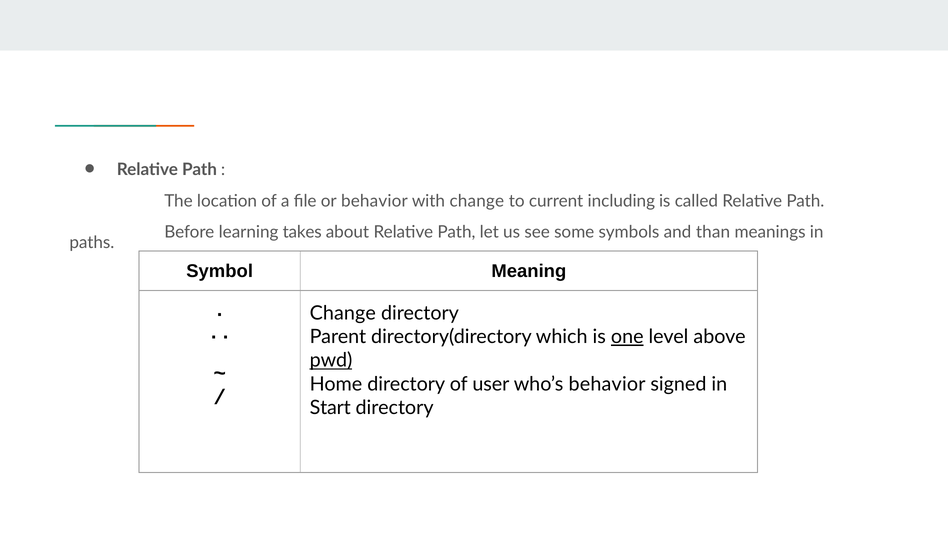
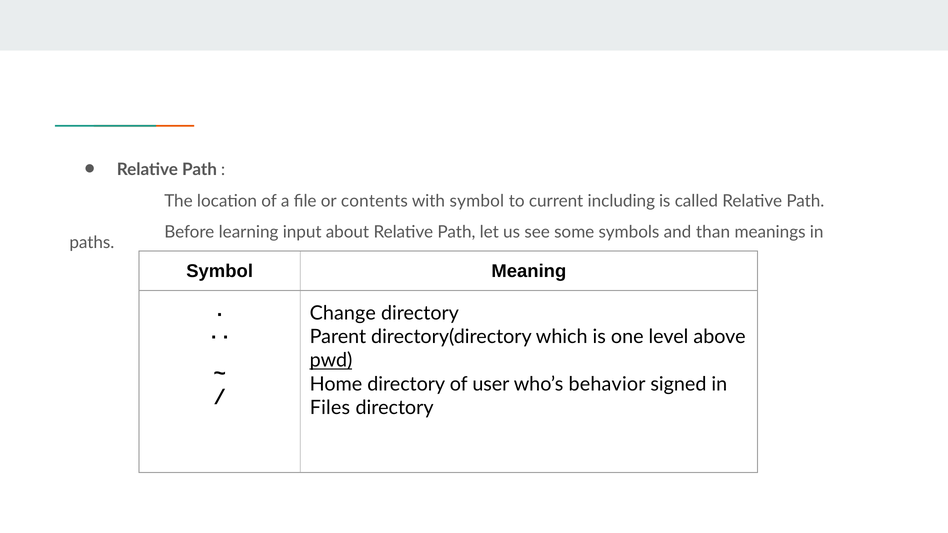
or behavior: behavior -> contents (374, 201)
with change: change -> symbol (477, 201)
takes: takes -> input (302, 232)
one underline: present -> none (627, 337)
Start: Start -> Files (330, 408)
